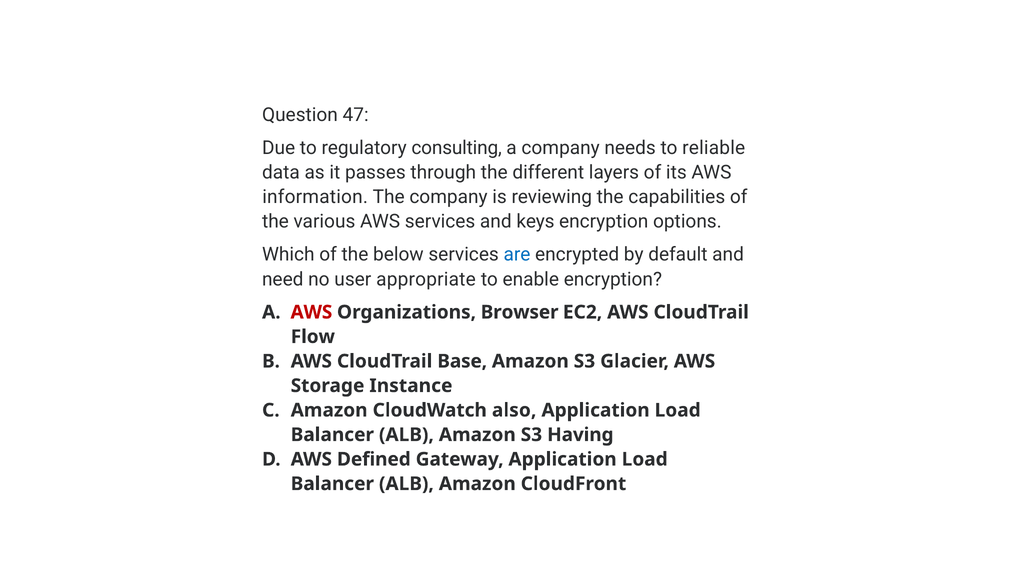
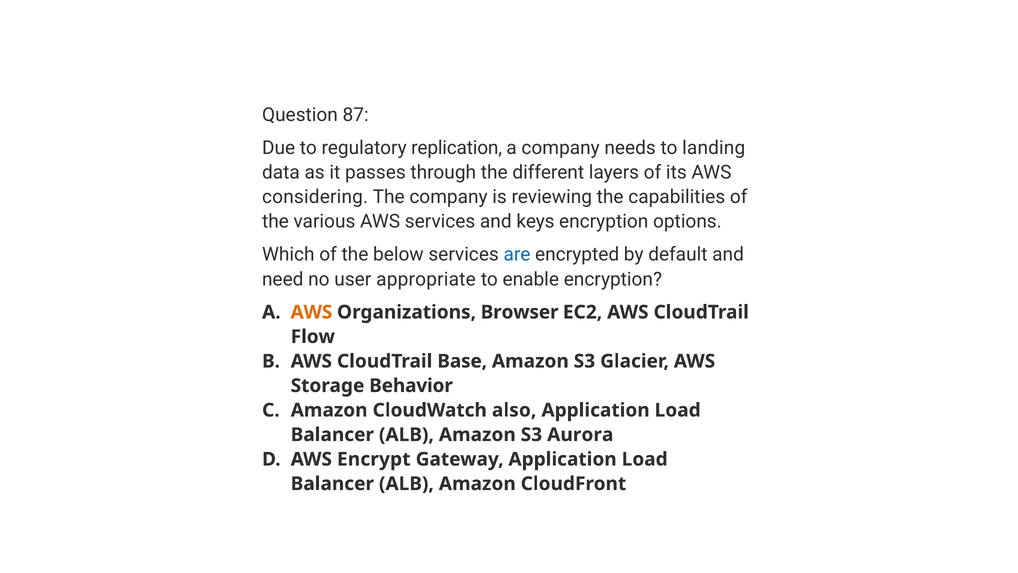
47: 47 -> 87 (356, 115)
consulting: consulting -> replication (457, 148)
reliable: reliable -> landing (714, 148)
information: information -> considering (315, 197)
AWS colour: red -> orange (311, 312)
Instance: Instance -> Behavior (411, 385)
Having: Having -> Aurora (580, 434)
Defined: Defined -> Encrypt (374, 459)
